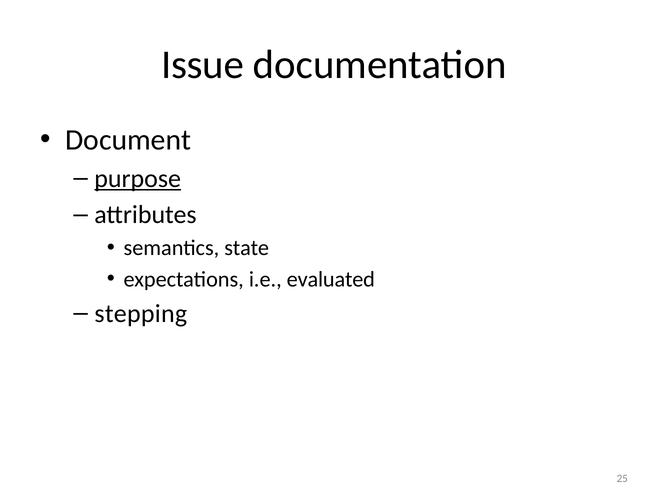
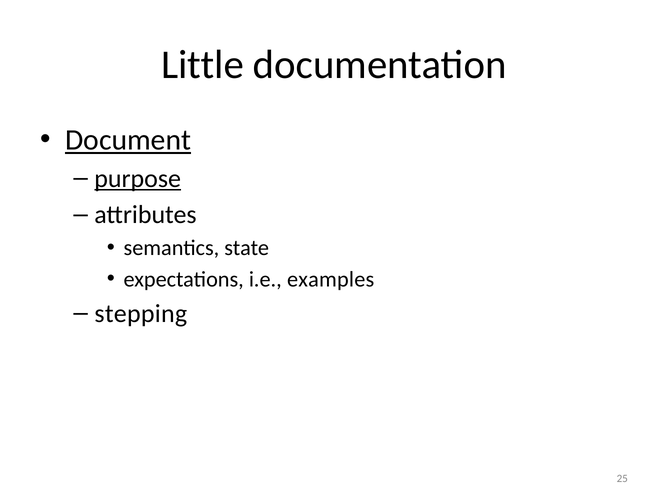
Issue: Issue -> Little (202, 65)
Document underline: none -> present (128, 140)
evaluated: evaluated -> examples (331, 279)
